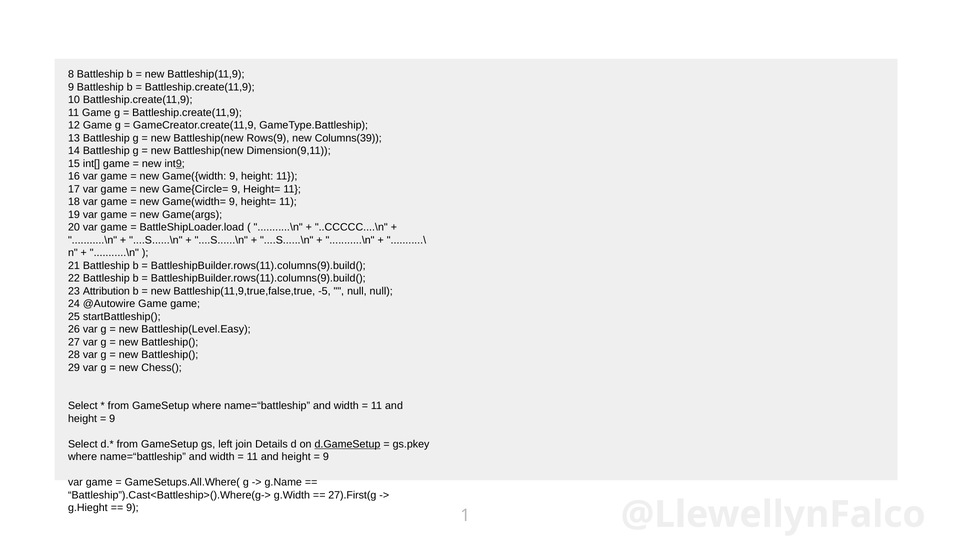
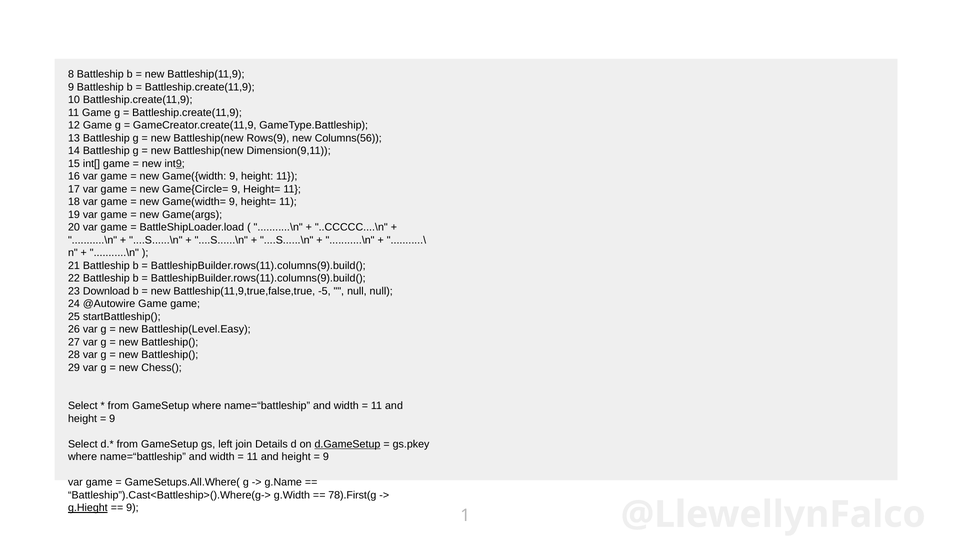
Columns(39: Columns(39 -> Columns(56 (348, 138)
Attribution: Attribution -> Download (106, 291)
27).First(g: 27).First(g -> 78).First(g (352, 496)
g.Hieght underline: none -> present (88, 508)
